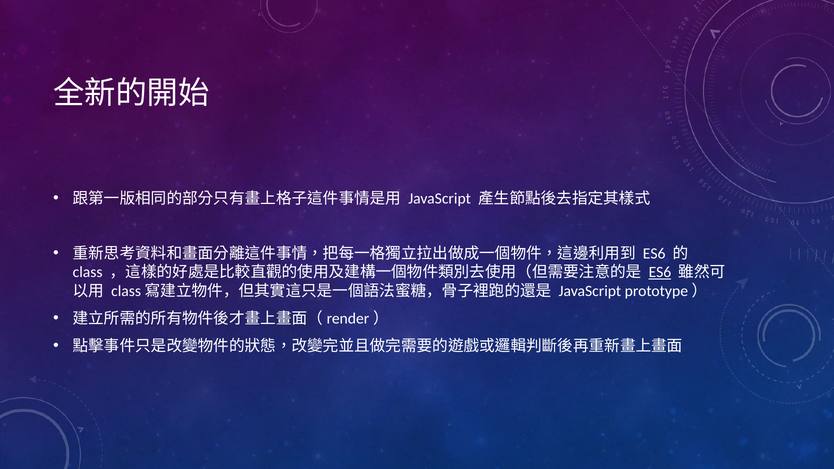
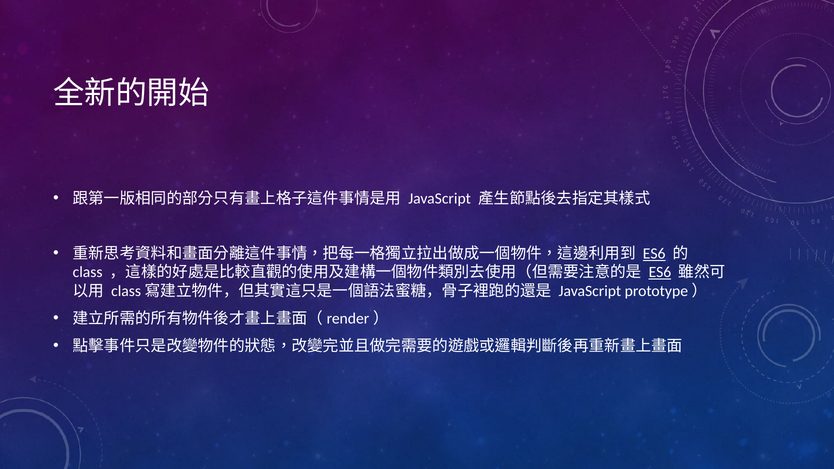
ES6 underline: none -> present (654, 254)
